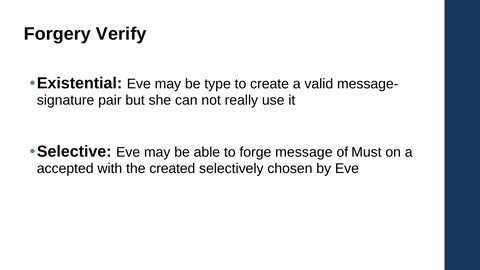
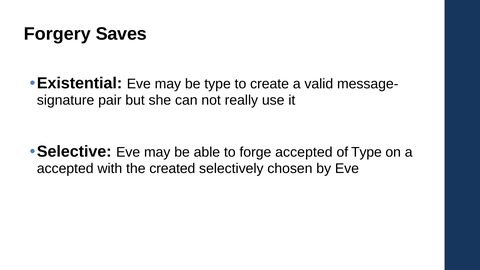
Verify: Verify -> Saves (121, 34)
forge message: message -> accepted (304, 152)
of Must: Must -> Type (366, 152)
